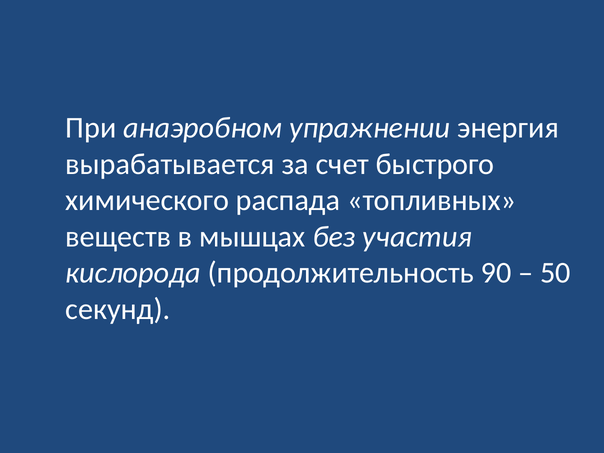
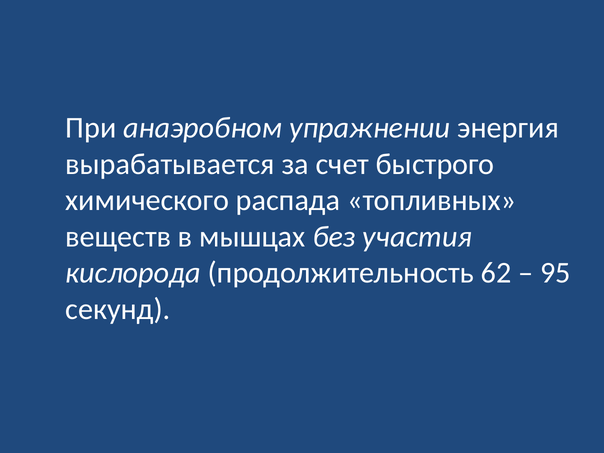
90: 90 -> 62 (496, 273)
50: 50 -> 95 (555, 273)
